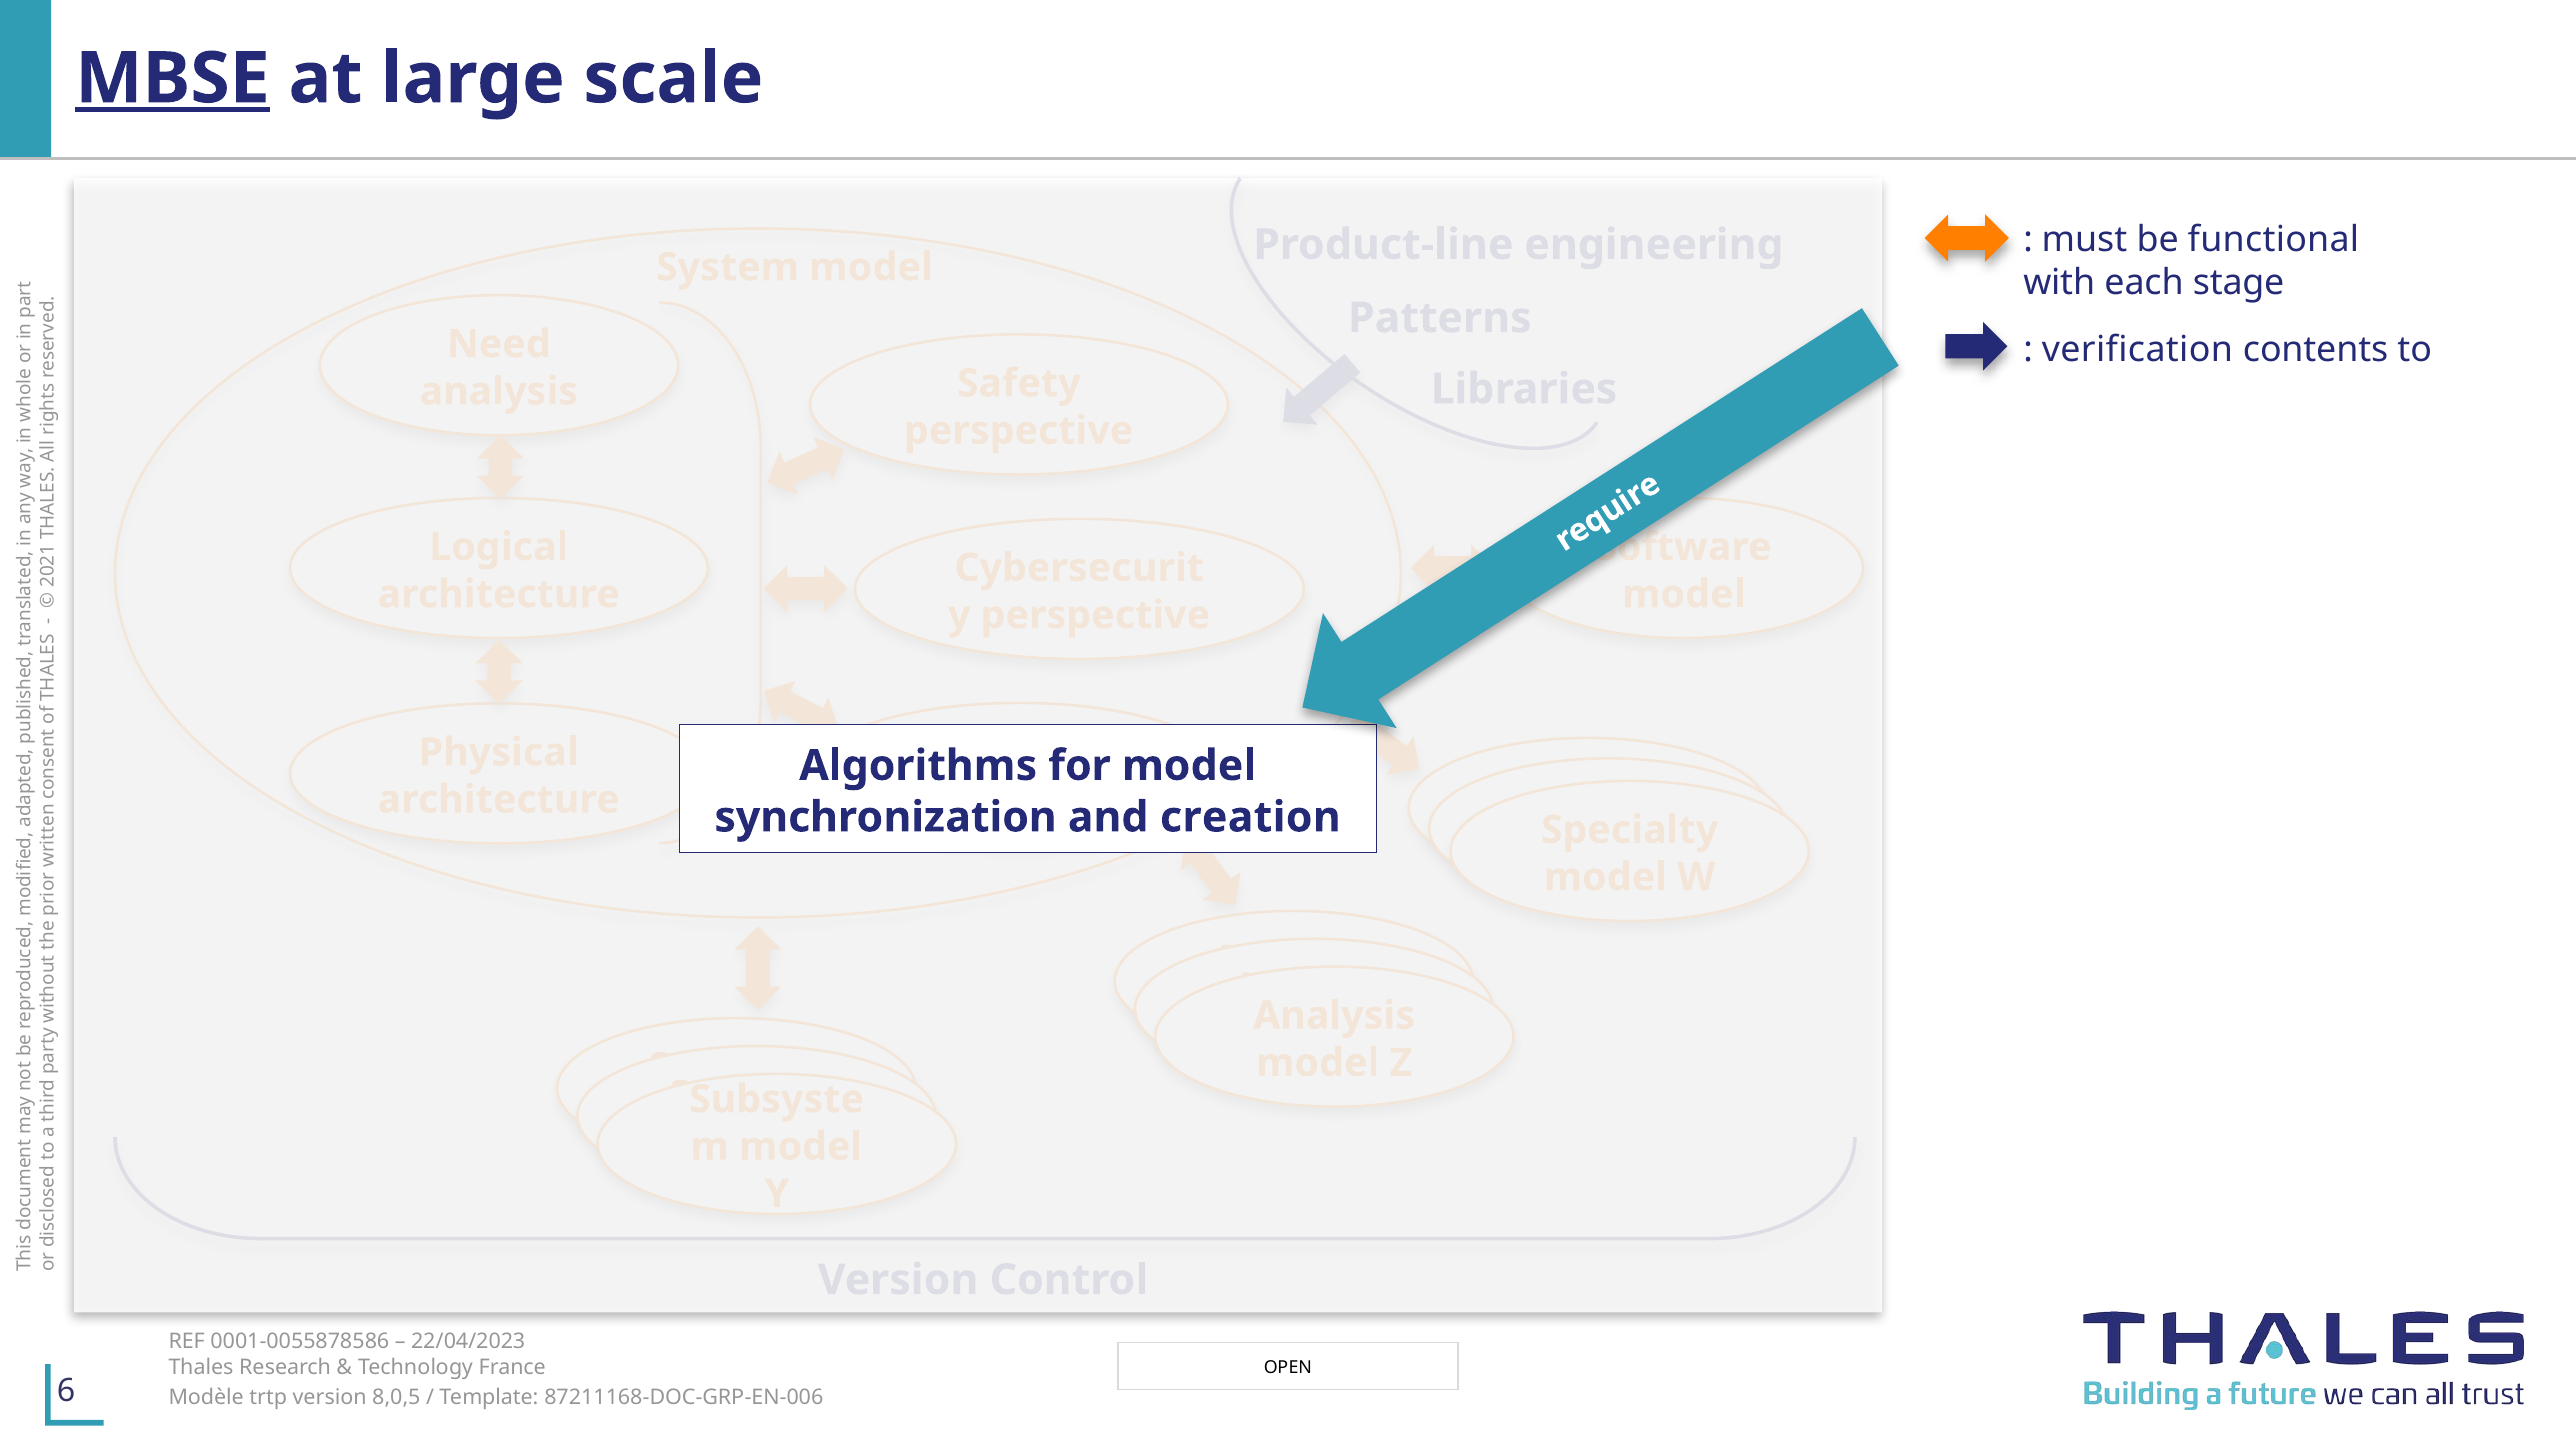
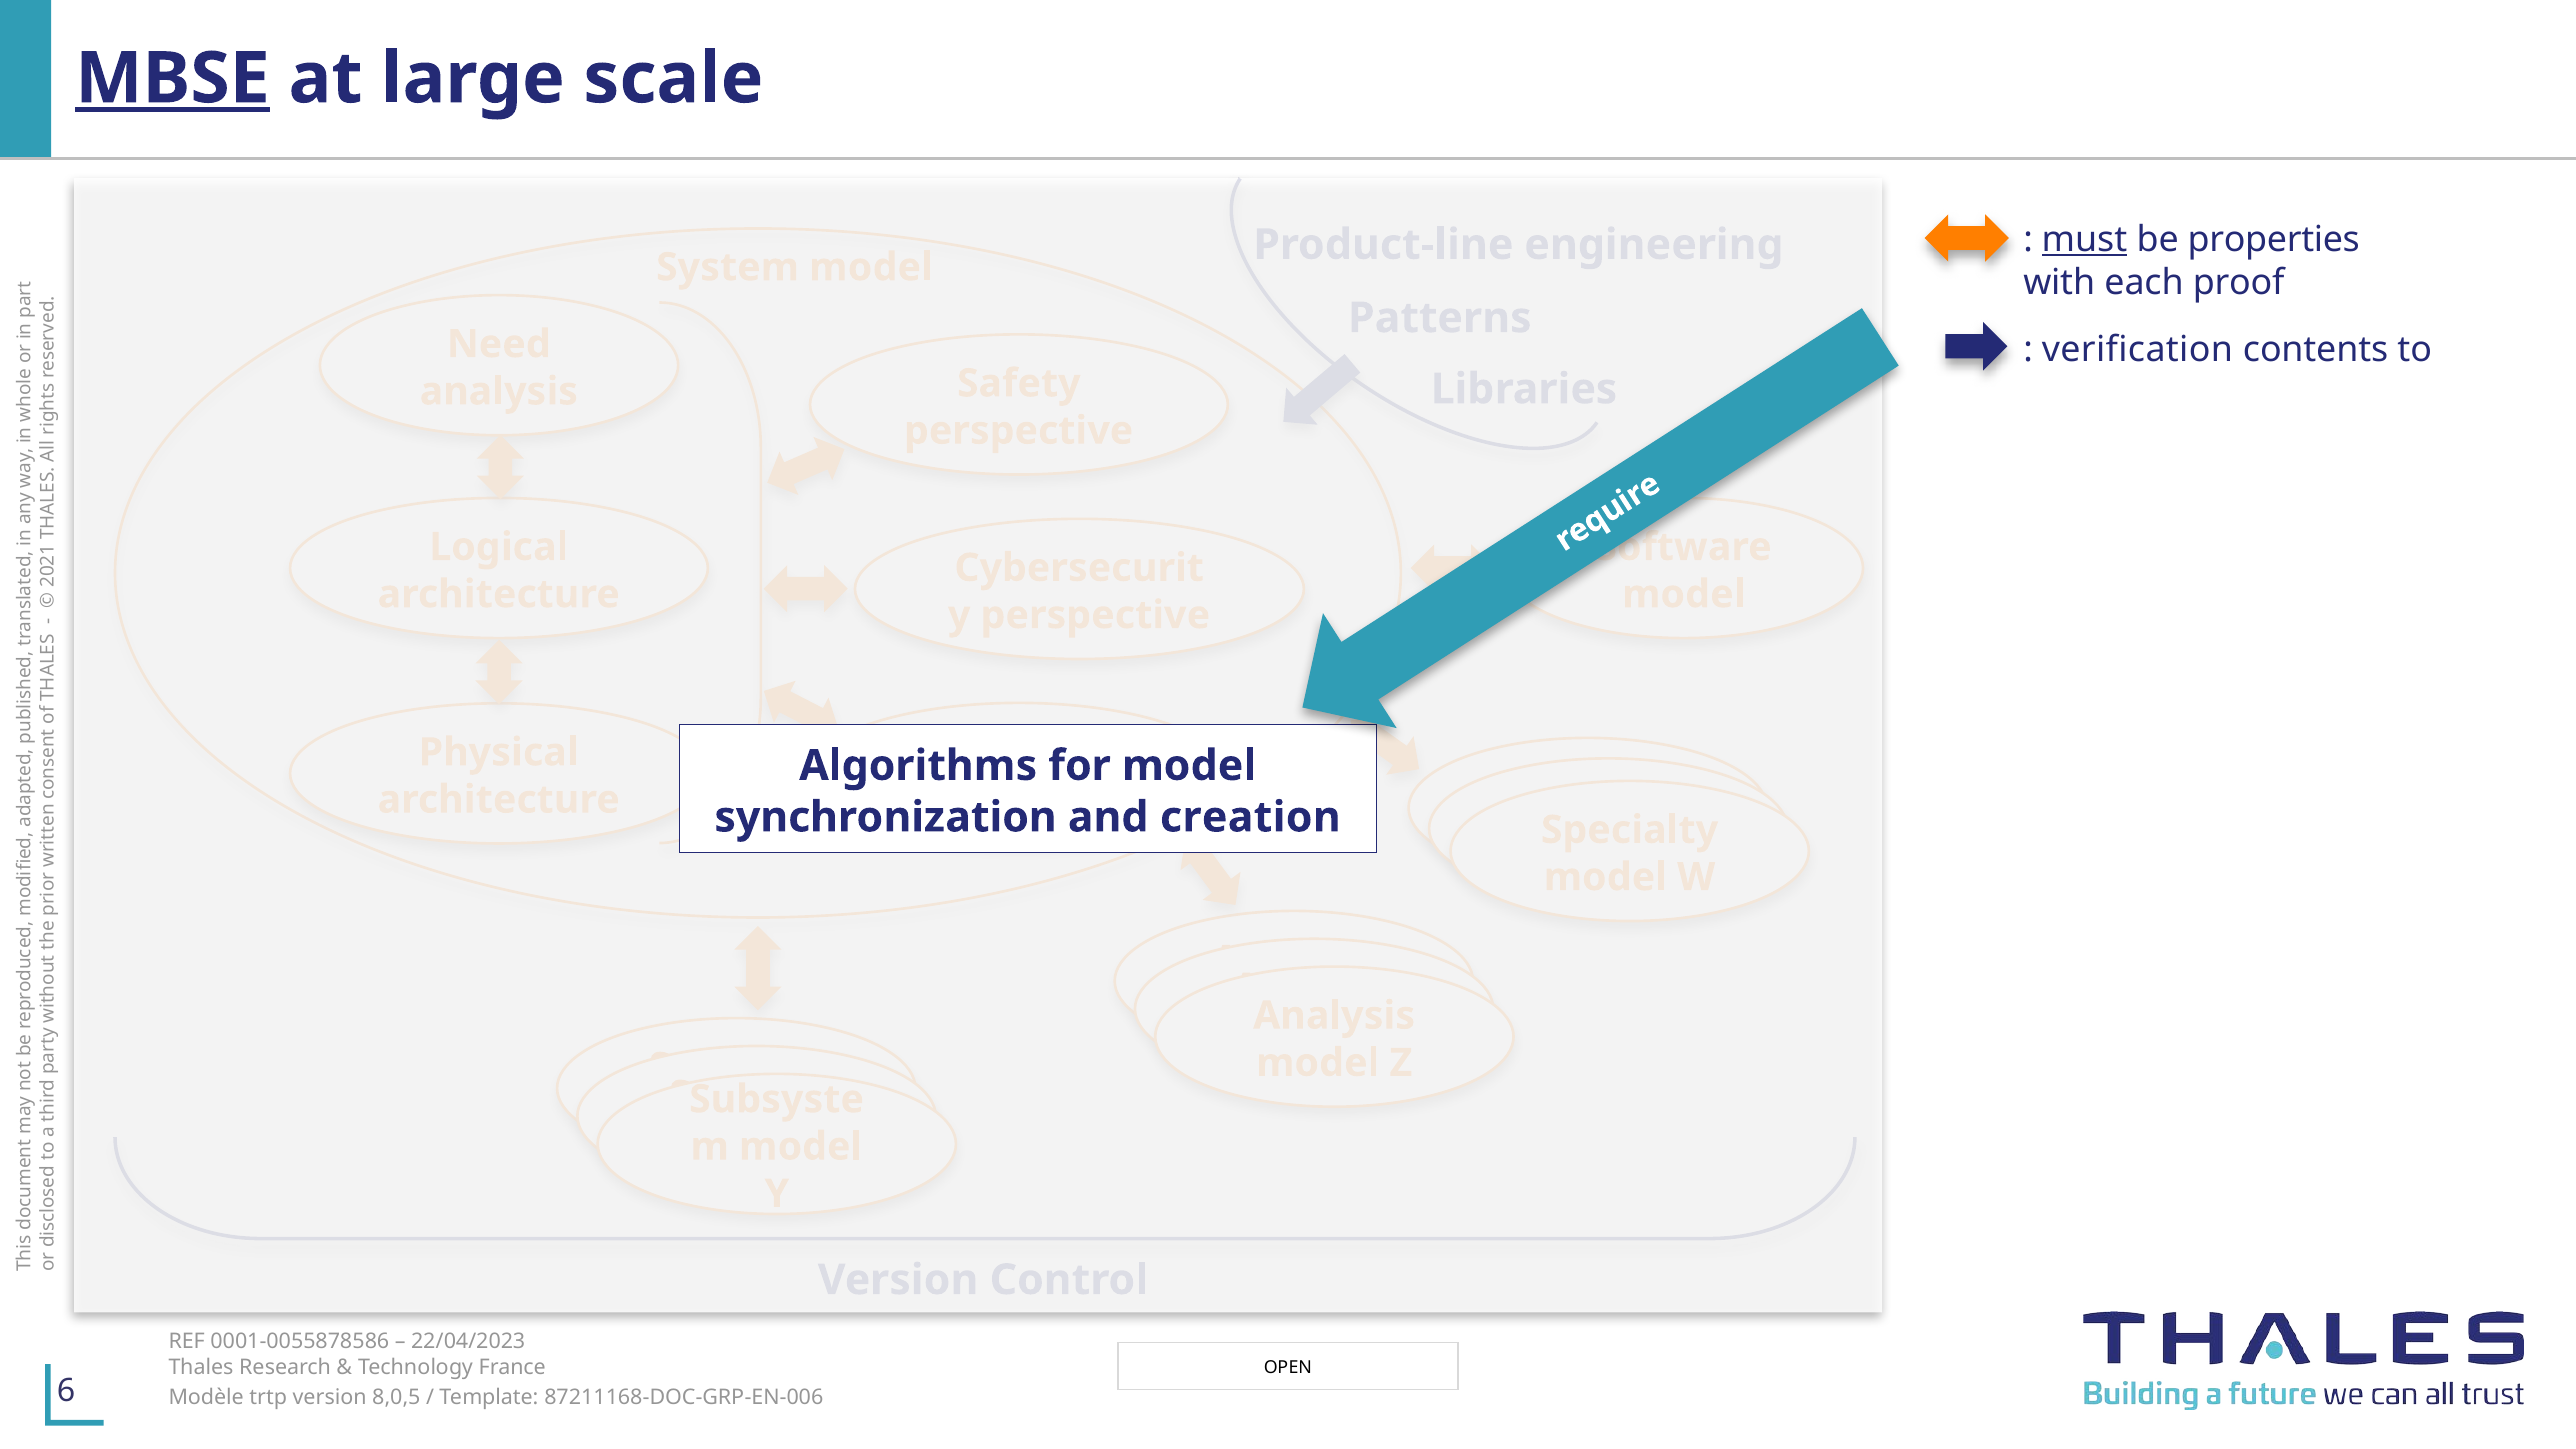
must underline: none -> present (2085, 240)
functional: functional -> properties (2274, 240)
stage: stage -> proof (2239, 282)
